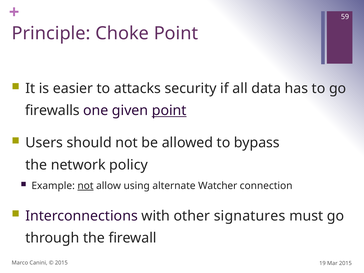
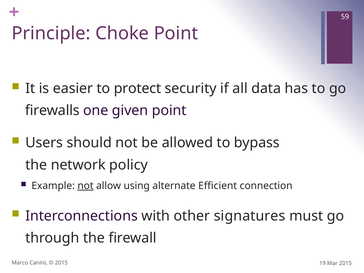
attacks: attacks -> protect (137, 88)
point underline: present -> none (169, 111)
Watcher: Watcher -> Efficient (218, 186)
